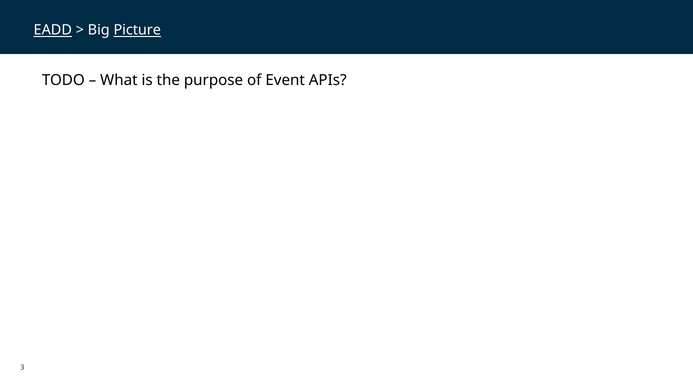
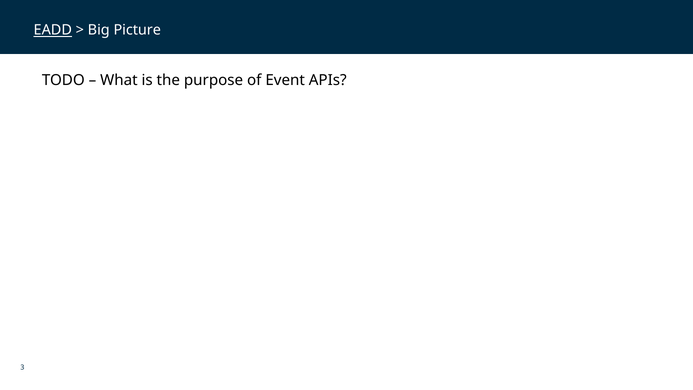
Picture underline: present -> none (137, 30)
